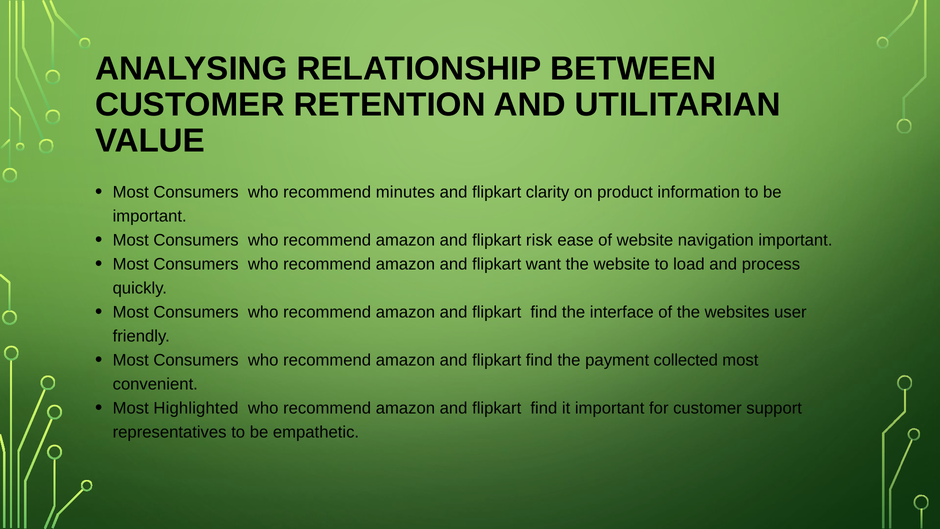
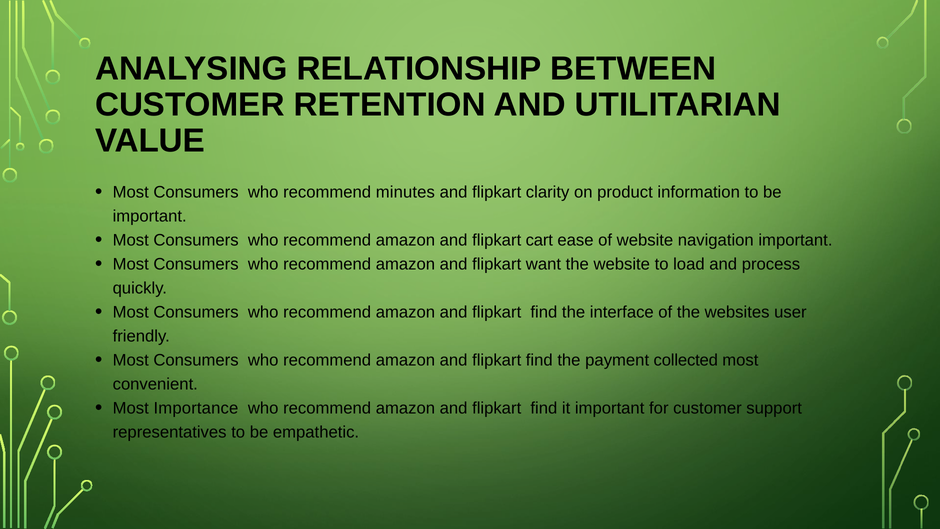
risk: risk -> cart (539, 240)
Highlighted: Highlighted -> Importance (196, 408)
